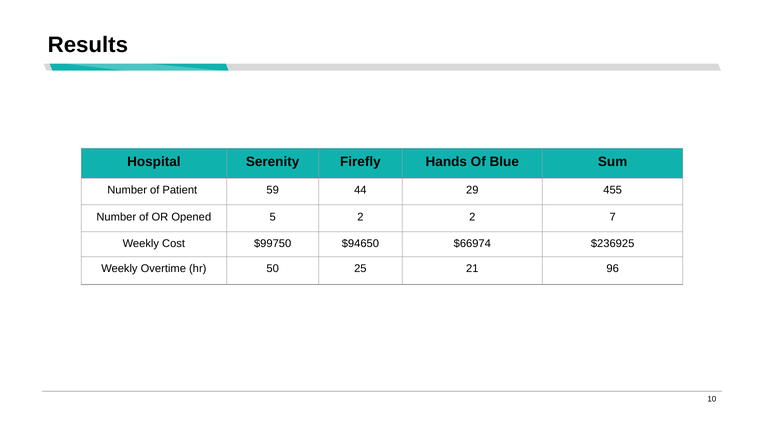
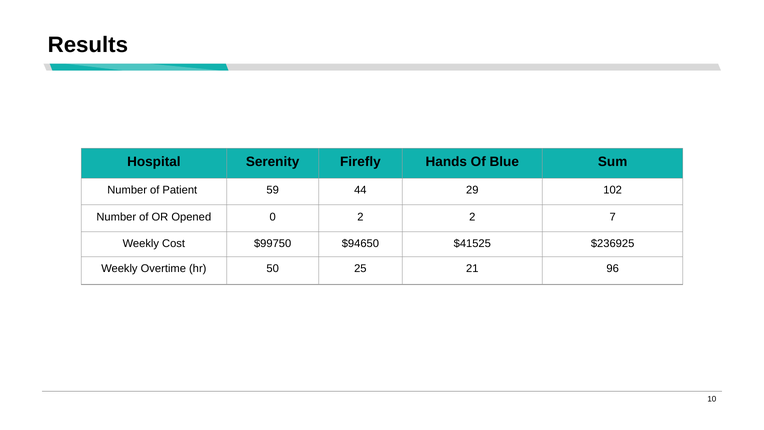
455: 455 -> 102 (613, 190)
5: 5 -> 0 (273, 217)
$66974: $66974 -> $41525 (472, 244)
